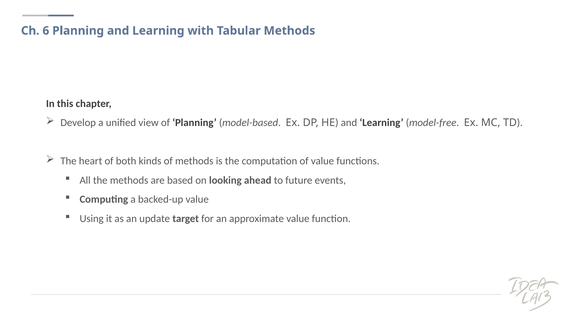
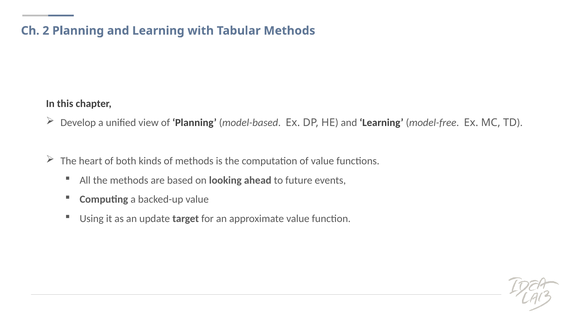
6: 6 -> 2 (46, 31)
